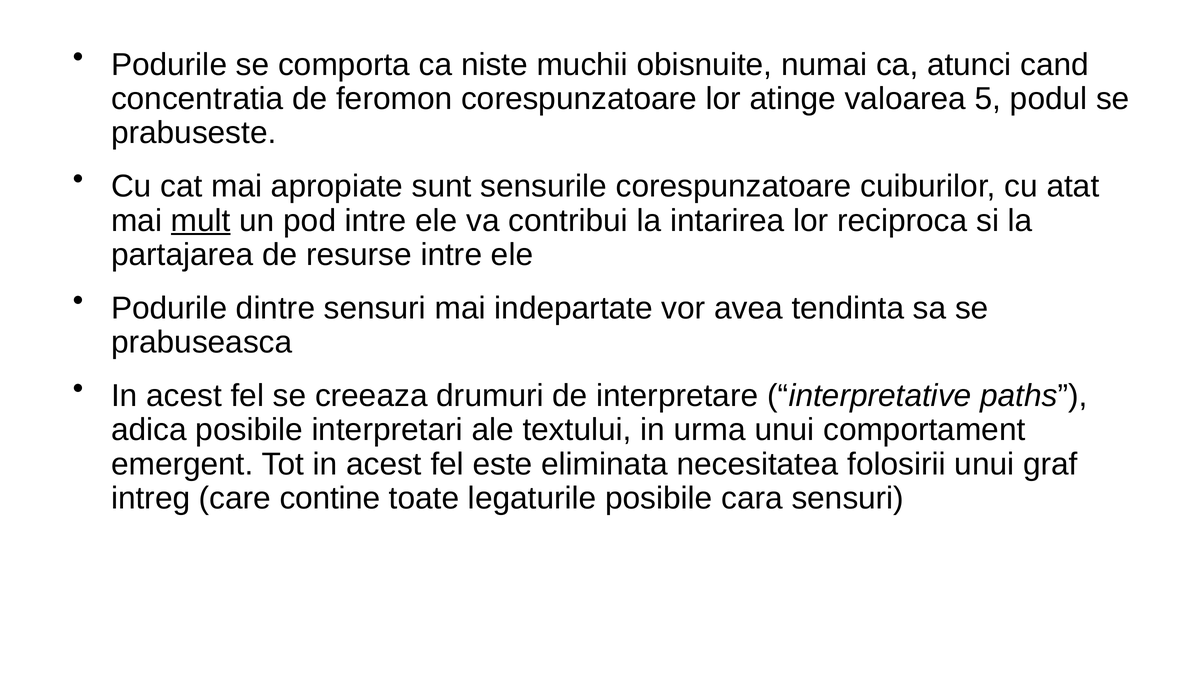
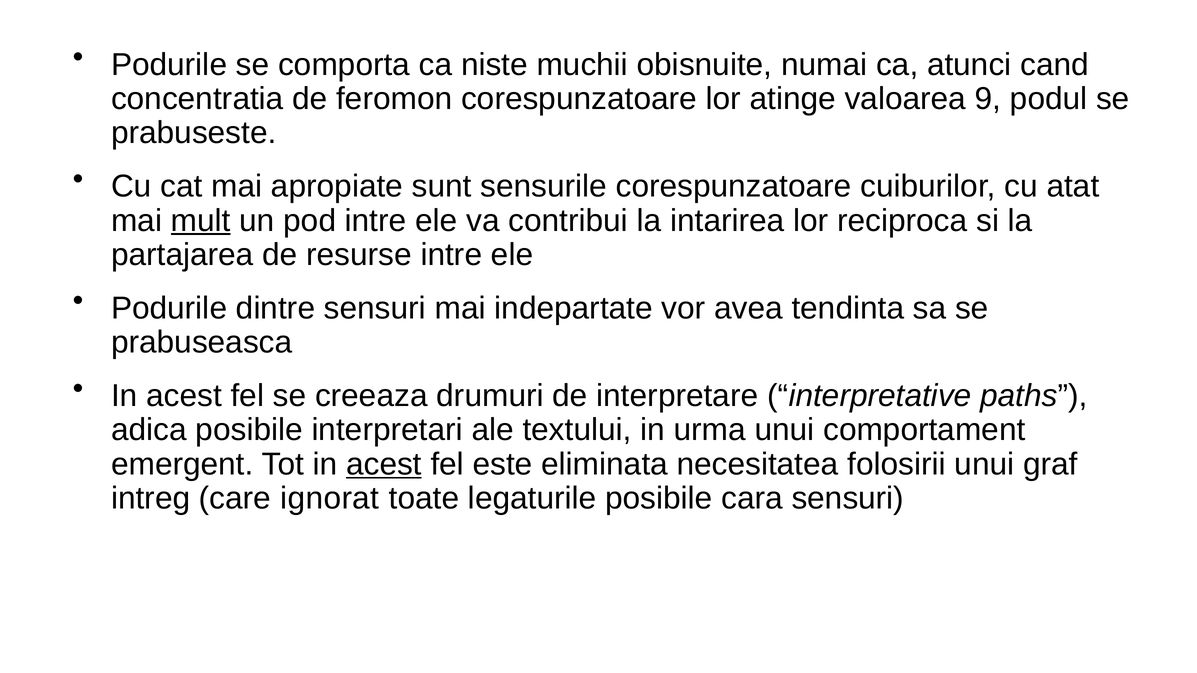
5: 5 -> 9 (988, 99)
acest underline: none -> present (384, 464)
contine: contine -> ignorat (330, 499)
